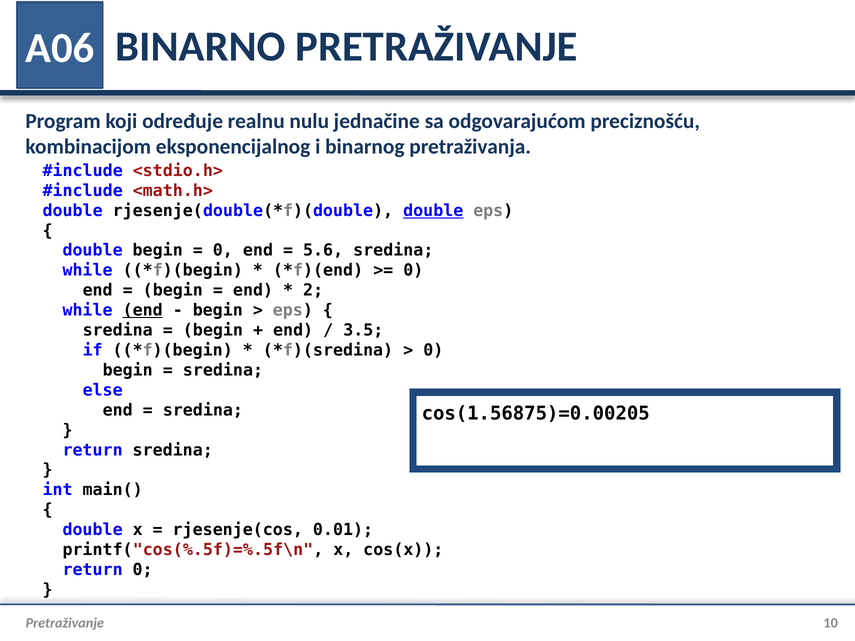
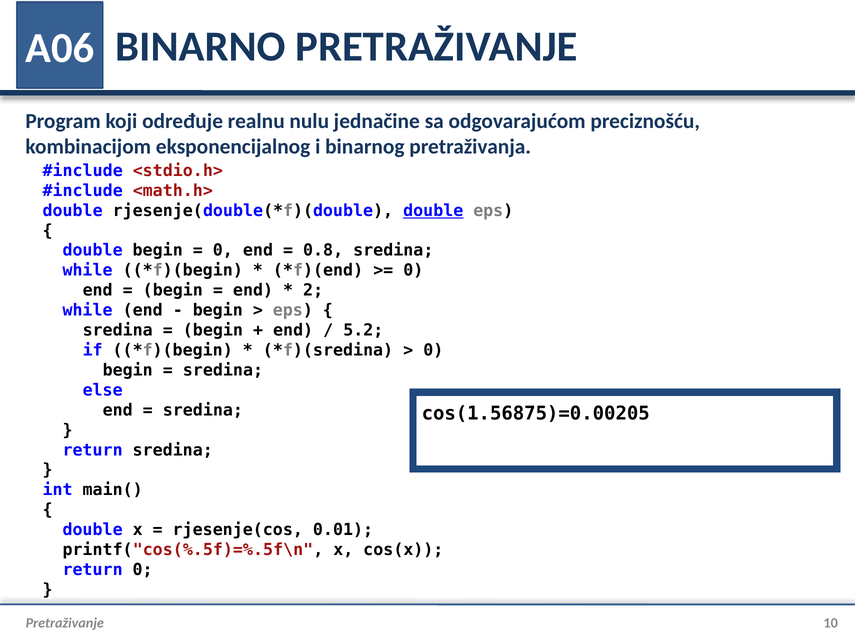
5.6: 5.6 -> 0.8 (323, 251)
end underline: present -> none (143, 310)
3.5: 3.5 -> 5.2 (363, 330)
